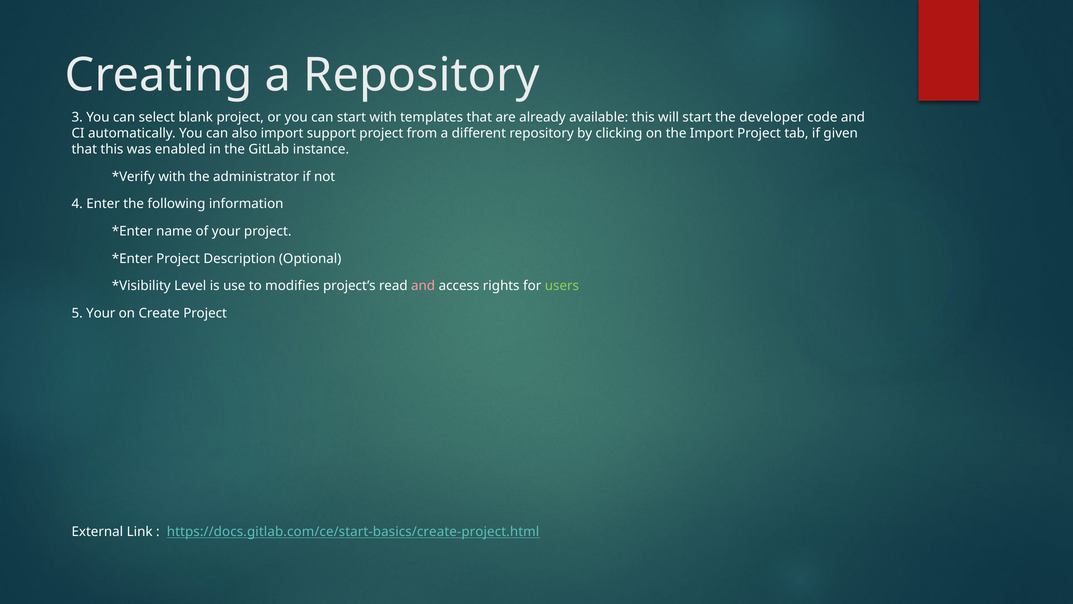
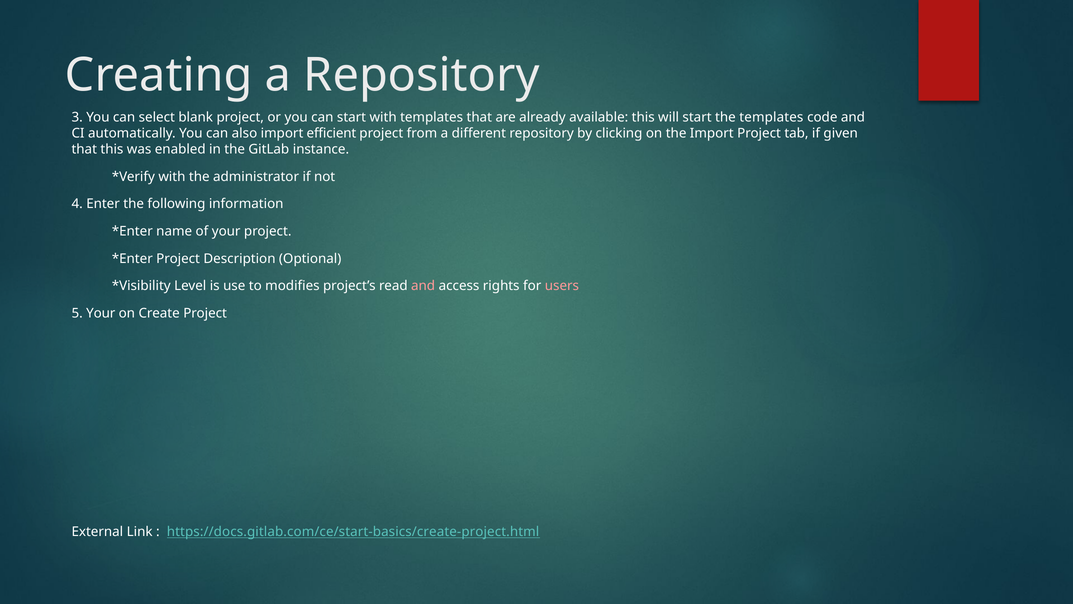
the developer: developer -> templates (771, 117)
support: support -> efficient (331, 133)
users colour: light green -> pink (562, 286)
